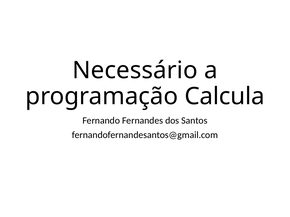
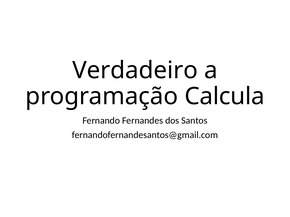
Necessário: Necessário -> Verdadeiro (135, 71)
